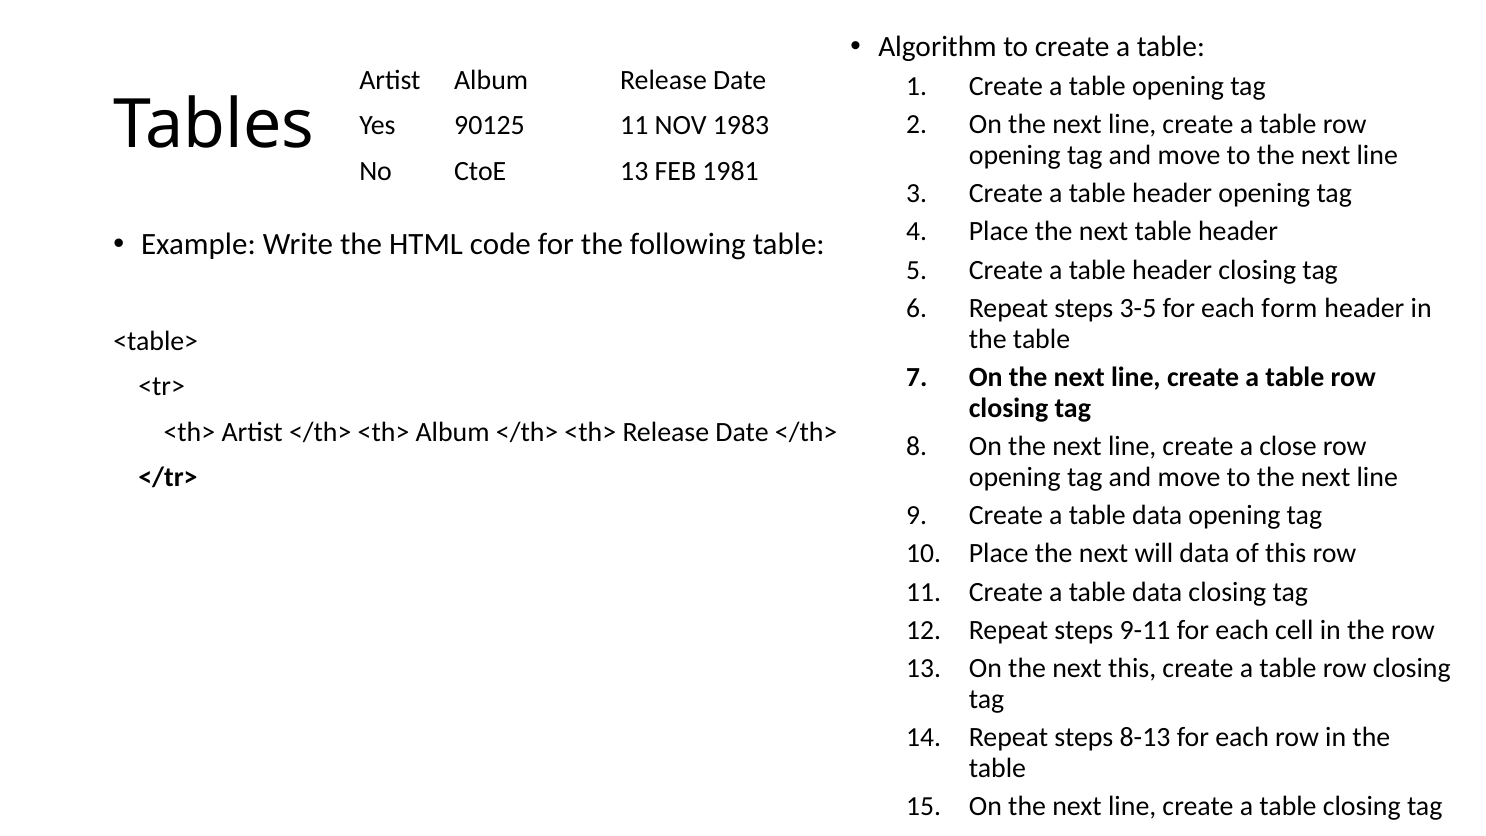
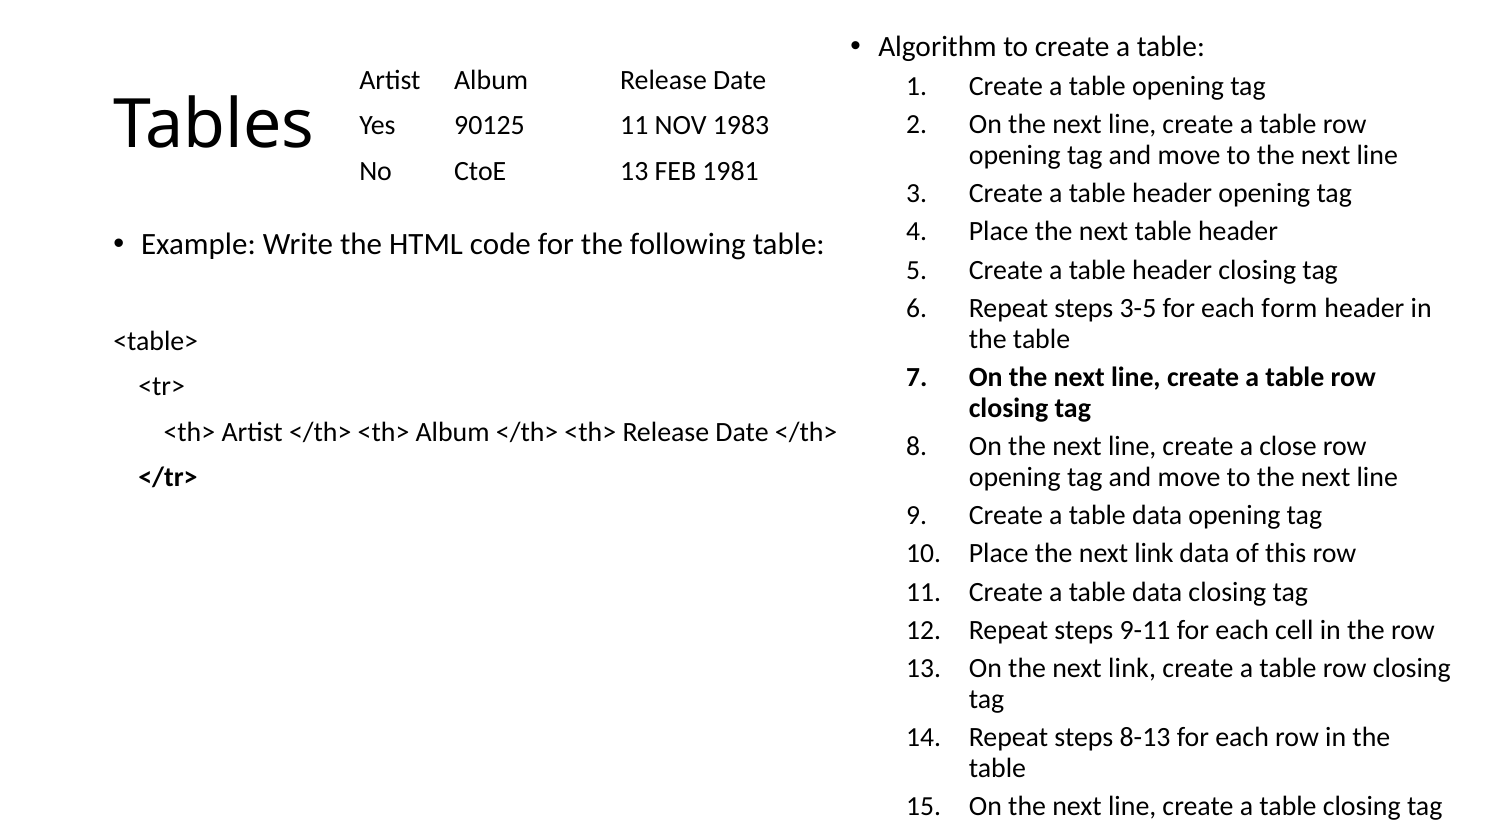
Place the next will: will -> link (1154, 553)
On the next this: this -> link (1132, 669)
